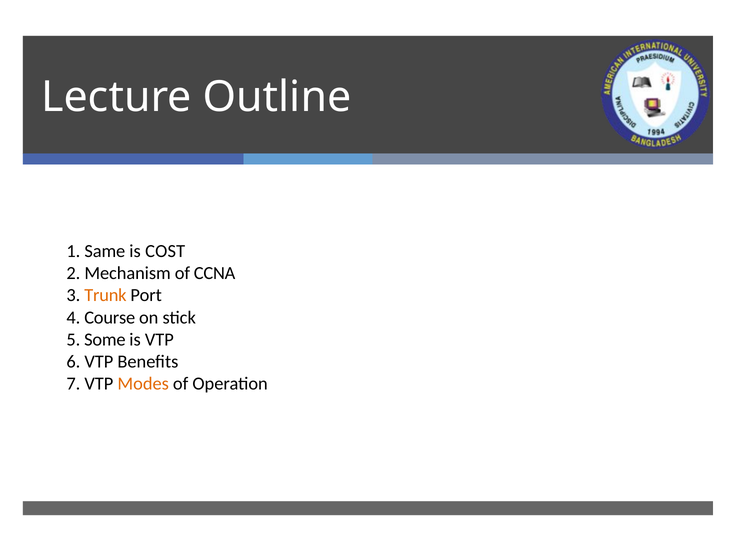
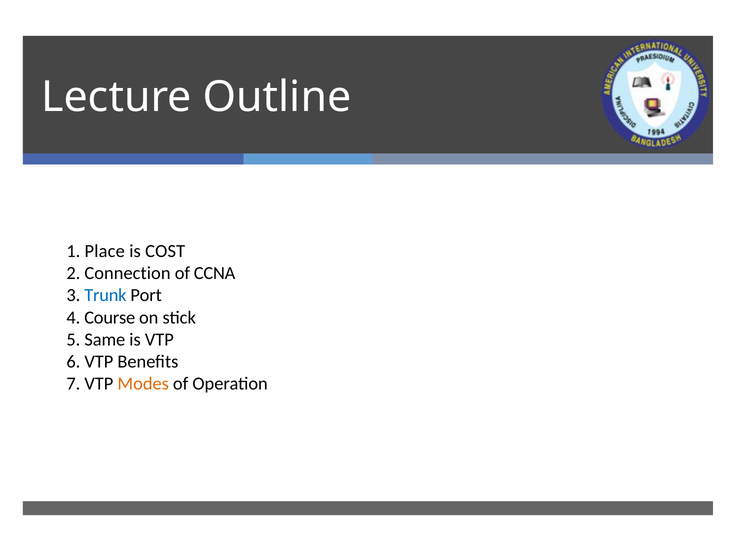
Same: Same -> Place (105, 251)
Mechanism: Mechanism -> Connection (127, 273)
Trunk colour: orange -> blue (105, 295)
Some: Some -> Same (105, 340)
